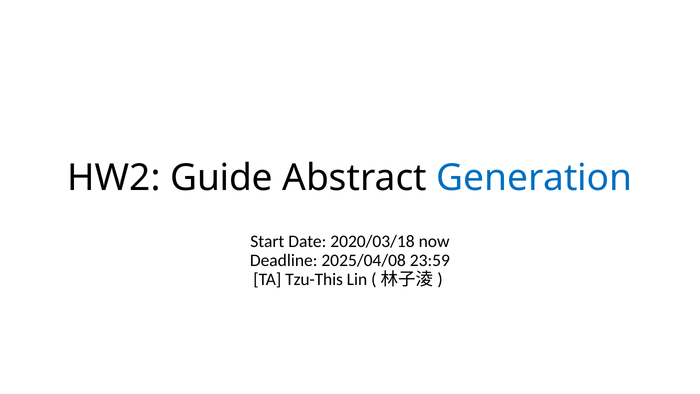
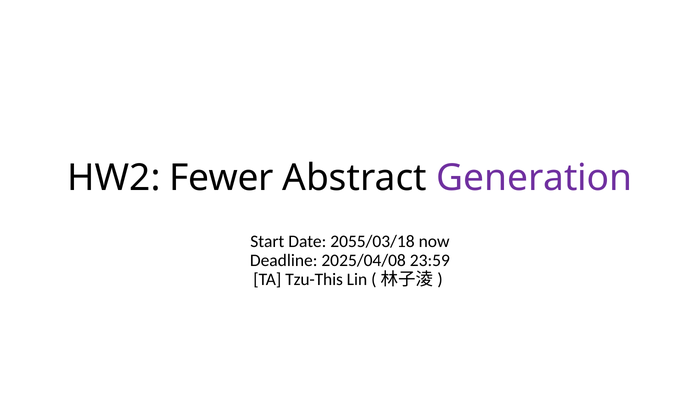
Guide: Guide -> Fewer (222, 178)
Generation colour: blue -> purple (534, 178)
2020/03/18: 2020/03/18 -> 2055/03/18 (372, 242)
